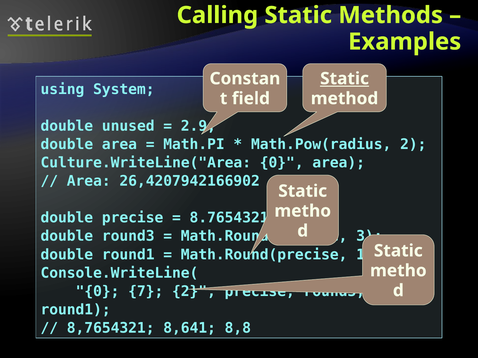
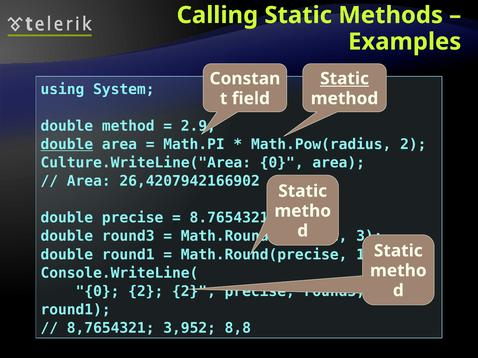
double unused: unused -> method (128, 126)
double underline: none -> present (67, 145)
0 7: 7 -> 2 (146, 292)
8,641: 8,641 -> 3,952 (190, 328)
